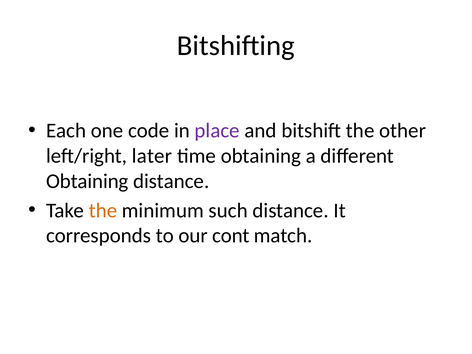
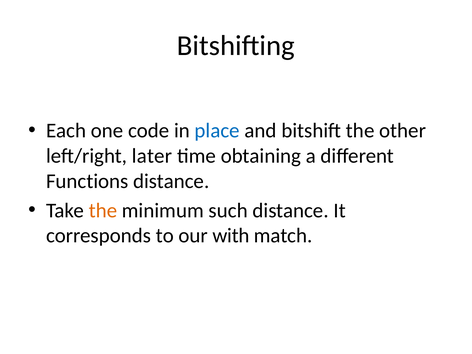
place colour: purple -> blue (217, 131)
Obtaining: Obtaining -> Functions (87, 181)
cont: cont -> with (231, 236)
